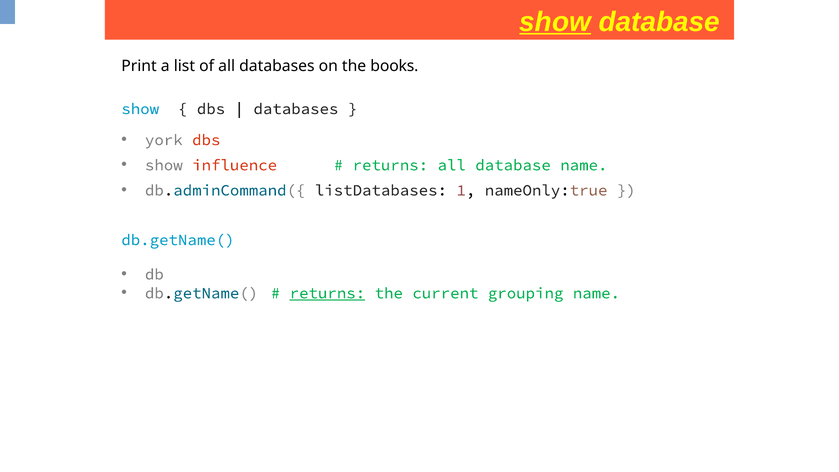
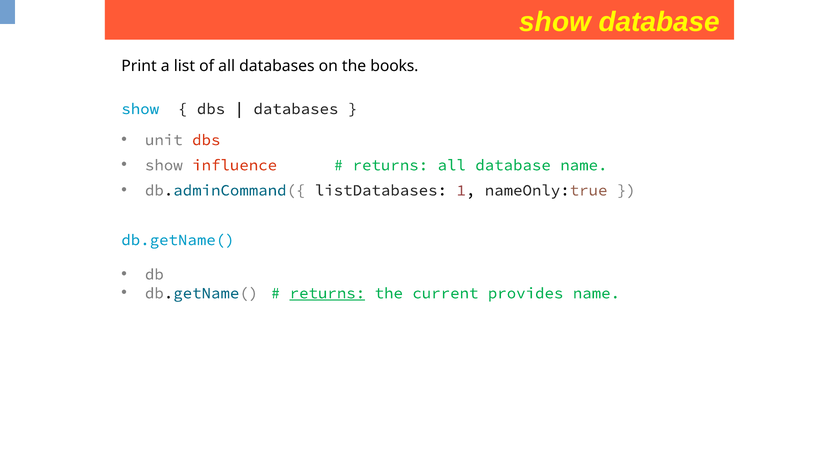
show underline: present -> none (555, 22)
york: york -> unit (164, 140)
grouping: grouping -> provides (526, 293)
